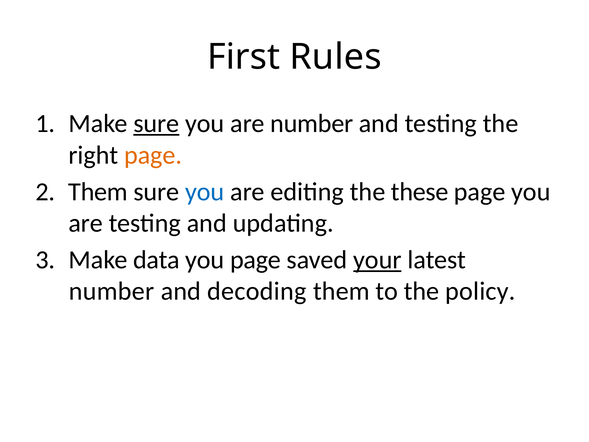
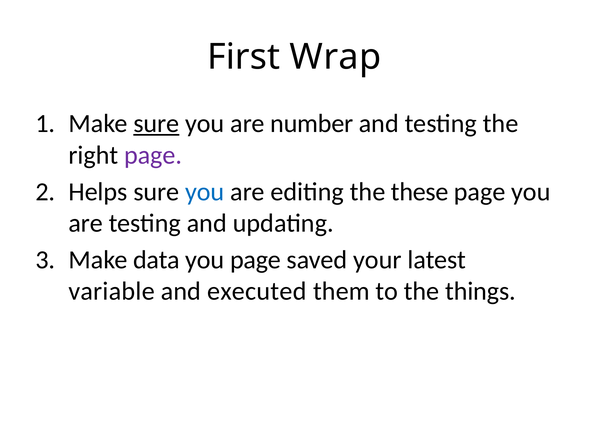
Rules: Rules -> Wrap (335, 57)
page colour: orange -> purple (153, 155)
Them: Them -> Helps (98, 192)
your underline: present -> none (377, 260)
number: number -> variable (112, 291)
decoding: decoding -> executed (257, 291)
policy: policy -> things (480, 291)
